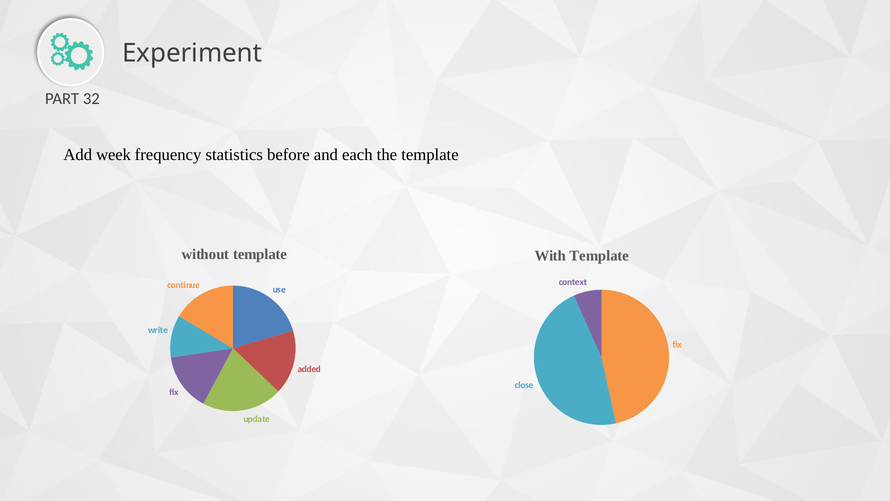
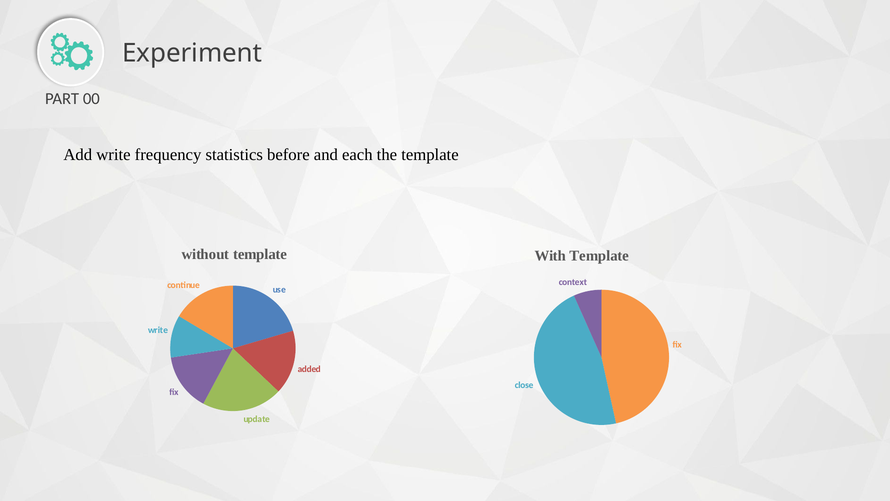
32: 32 -> 00 (91, 99)
Add week: week -> write (113, 154)
